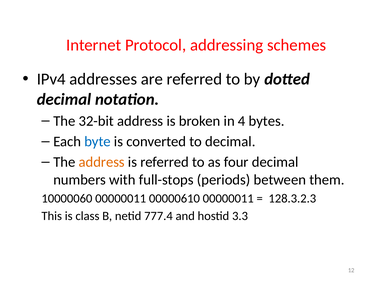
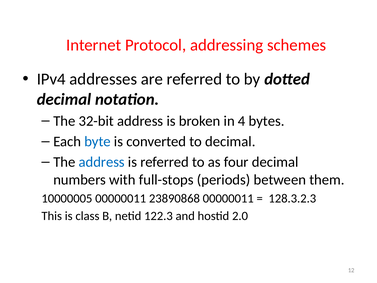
address colour: orange -> blue (102, 162)
10000060: 10000060 -> 10000005 (67, 198)
00000610: 00000610 -> 23890868 (174, 198)
777.4: 777.4 -> 122.3 (158, 216)
3.3: 3.3 -> 2.0 (240, 216)
